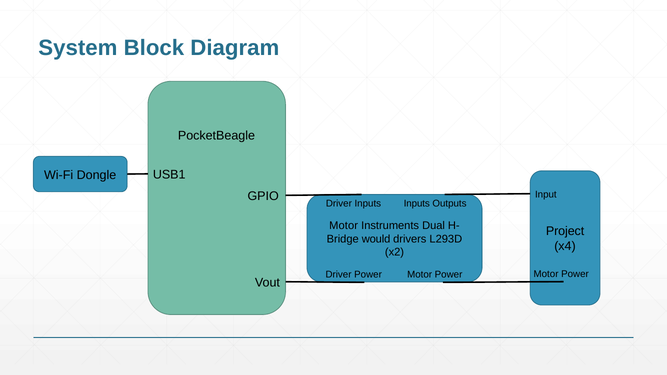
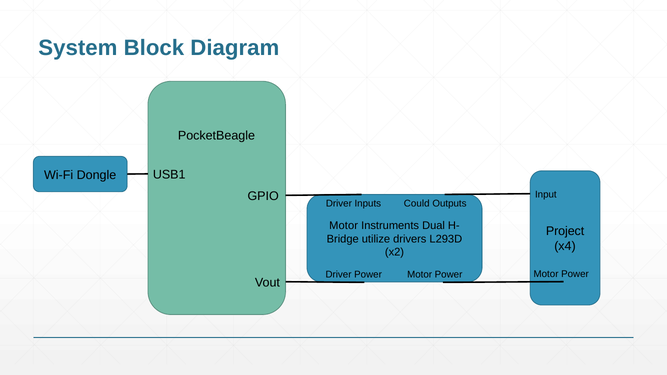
Inputs: Inputs -> Could (417, 204)
would: would -> utilize (376, 239)
